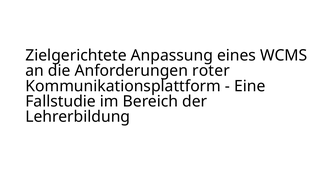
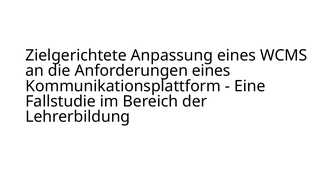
Anforderungen roter: roter -> eines (211, 71)
